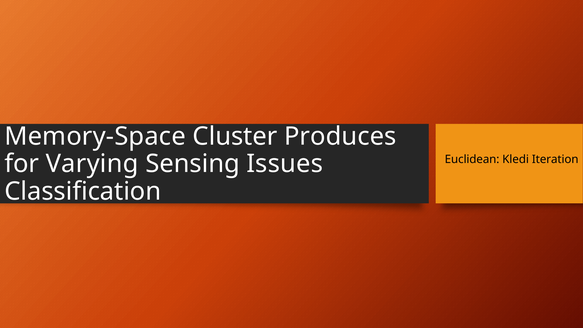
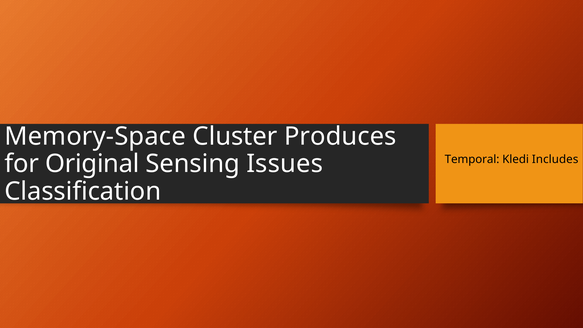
Euclidean: Euclidean -> Temporal (472, 159)
Iteration: Iteration -> Includes (555, 159)
Varying: Varying -> Original (92, 164)
